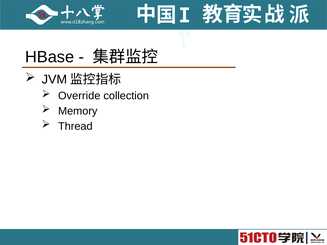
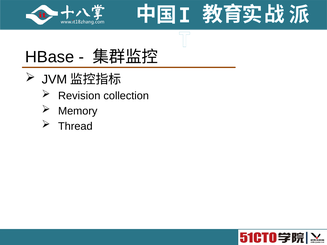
Override: Override -> Revision (79, 96)
